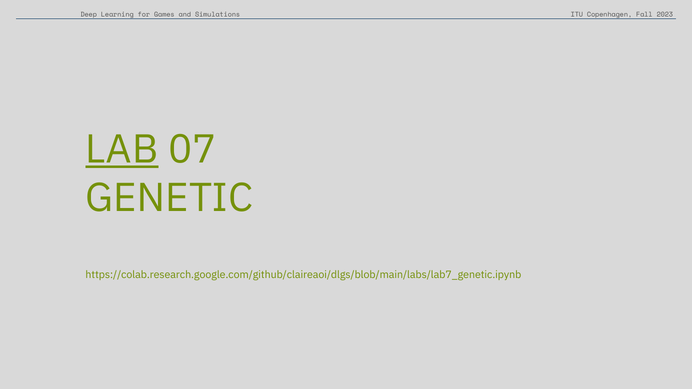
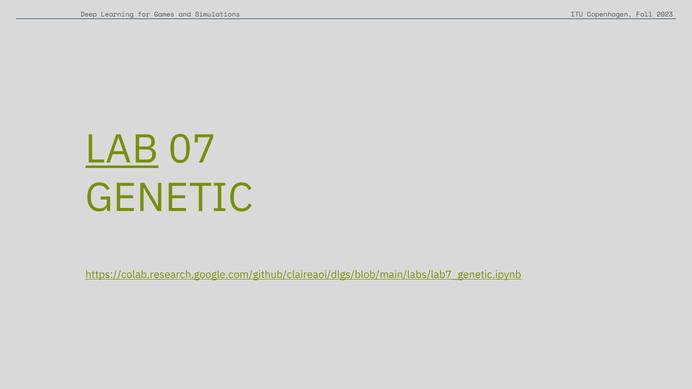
https://colab.research.google.com/github/claireaoi/dlgs/blob/main/labs/lab7_genetic.ipynb underline: none -> present (303, 275)
